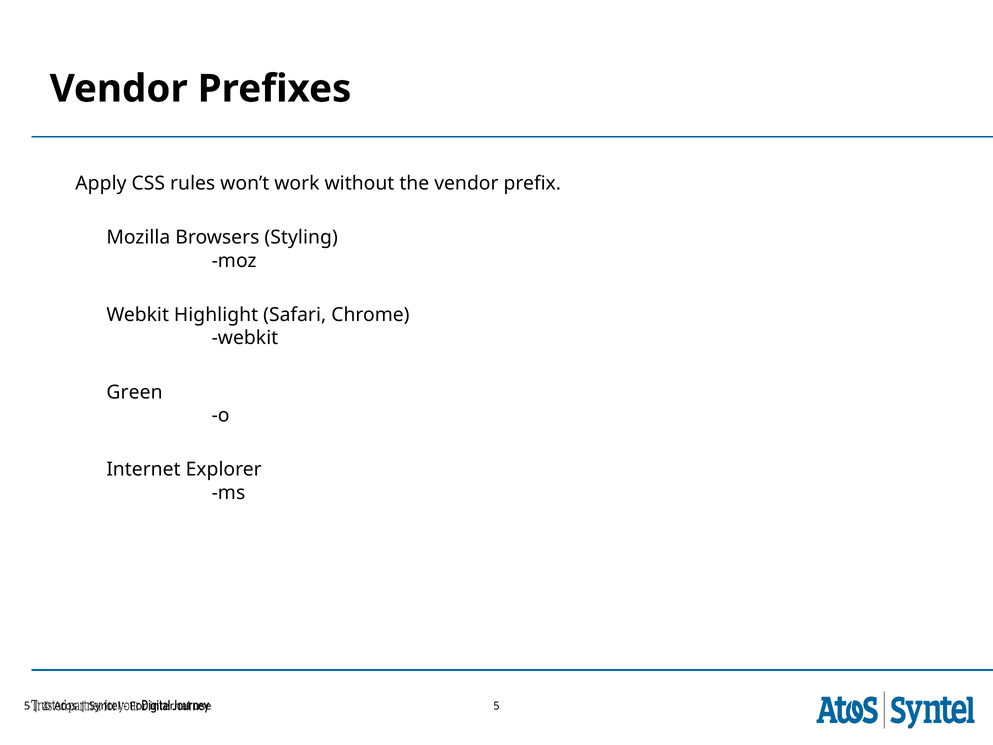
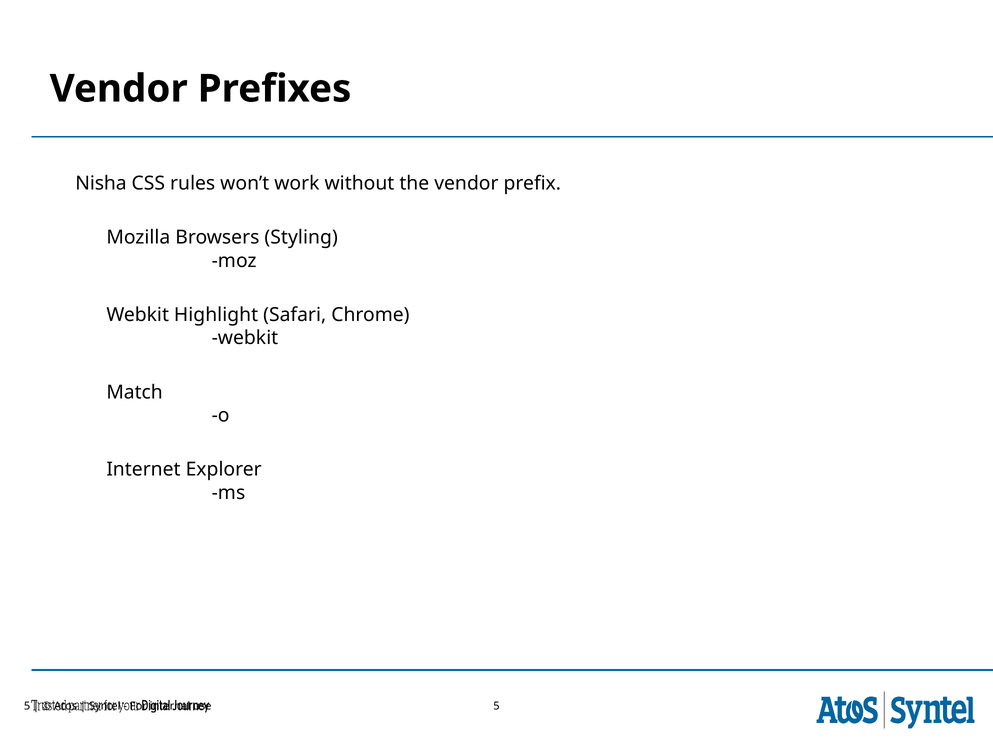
Apply: Apply -> Nisha (101, 183)
Green: Green -> Match (135, 392)
